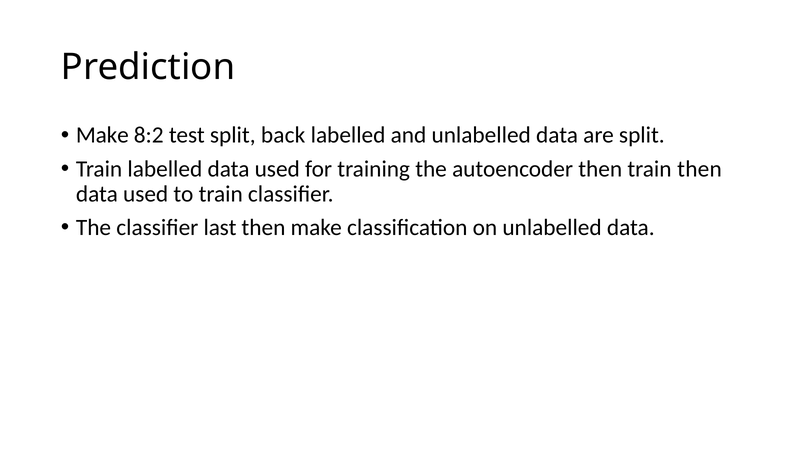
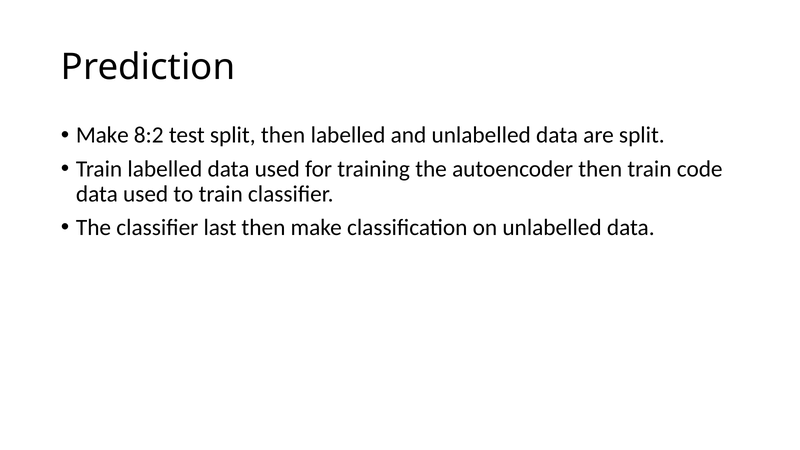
split back: back -> then (283, 135)
train then: then -> code (700, 169)
